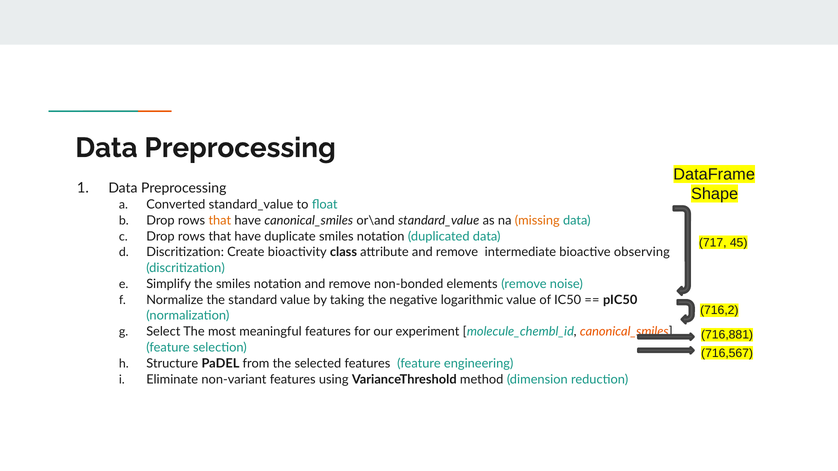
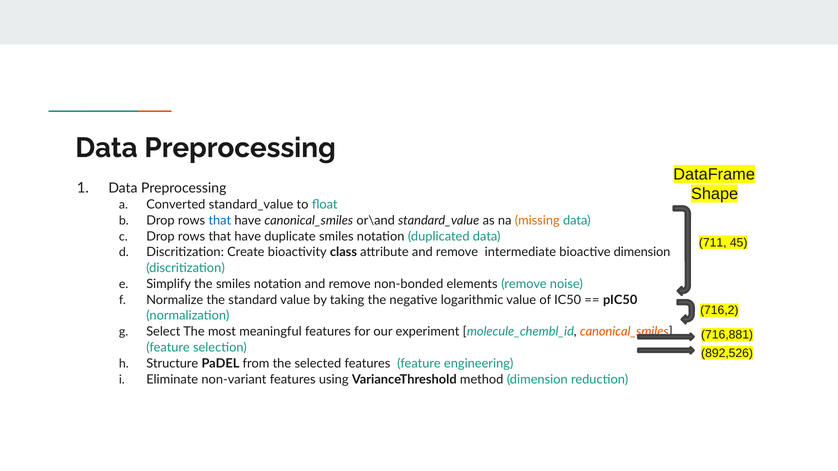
that colour: orange -> blue (220, 221)
717: 717 -> 711 (713, 243)
bioactive observing: observing -> dimension (642, 252)
716,567: 716,567 -> 892,526 (727, 353)
